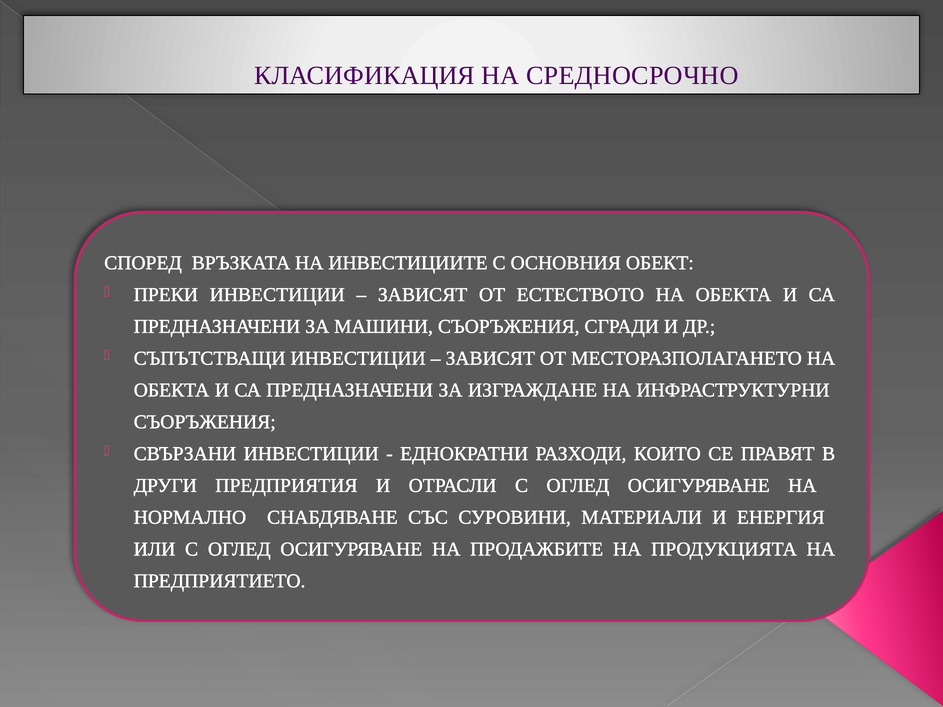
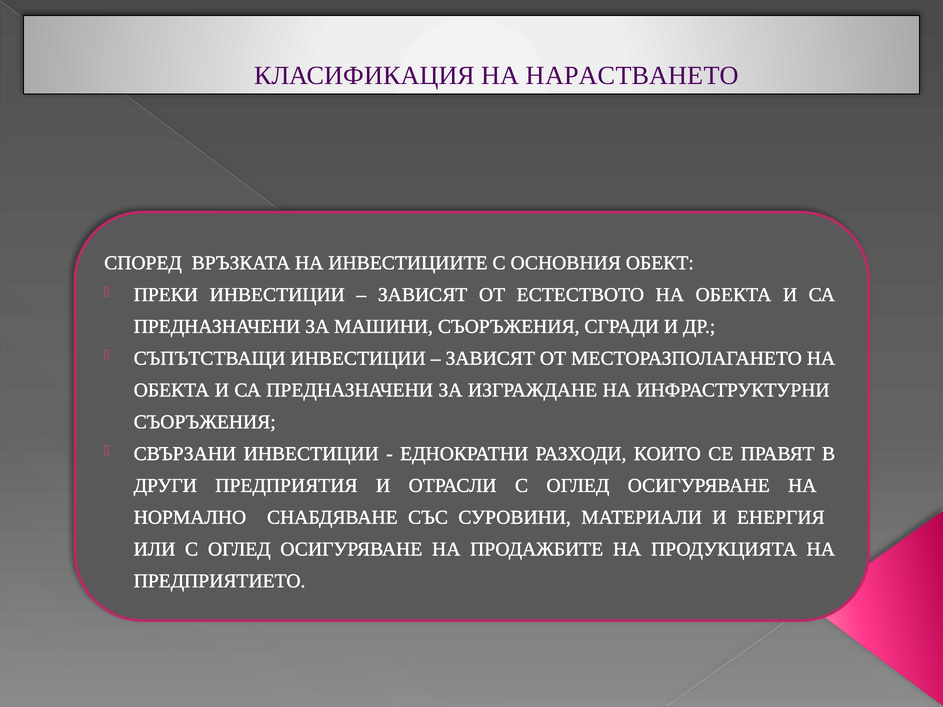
СРЕДНОСРОЧНО: СРЕДНОСРОЧНО -> НАРАСТВАНЕТО (632, 76)
